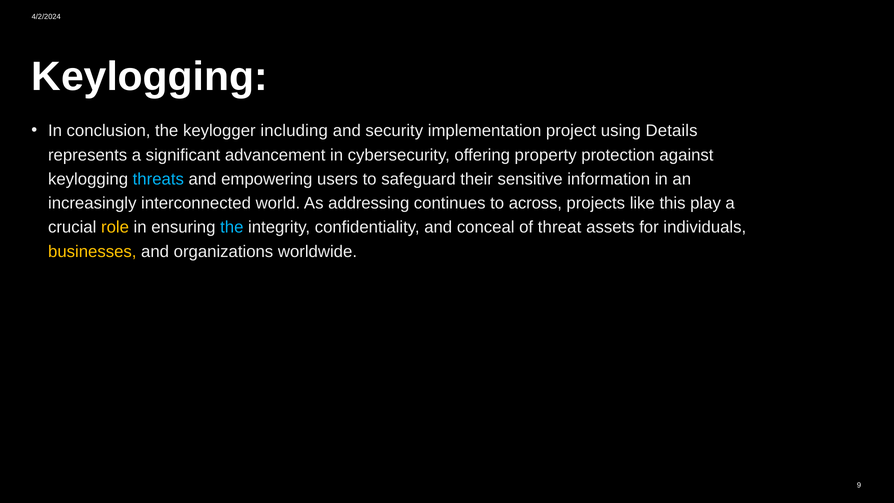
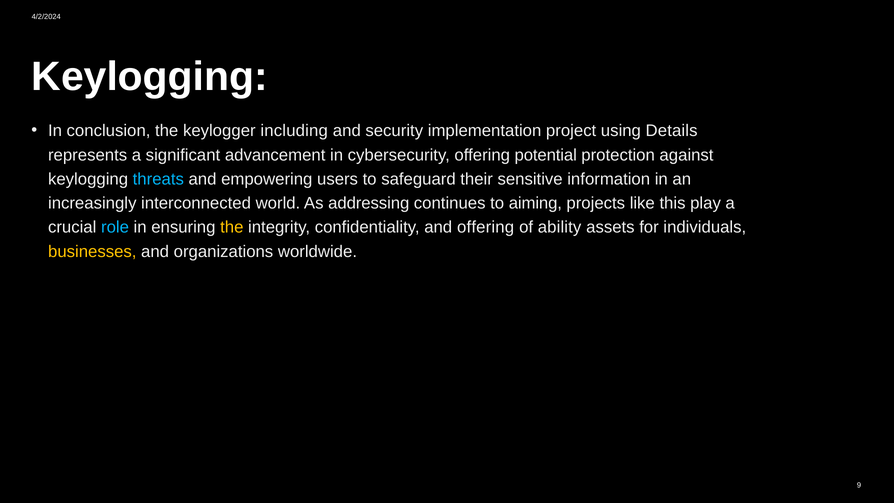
property: property -> potential (546, 155)
across: across -> aiming (535, 203)
role colour: yellow -> light blue (115, 227)
the colour: light blue -> yellow (232, 227)
and conceal: conceal -> offering (486, 227)
threat: threat -> ability (560, 227)
